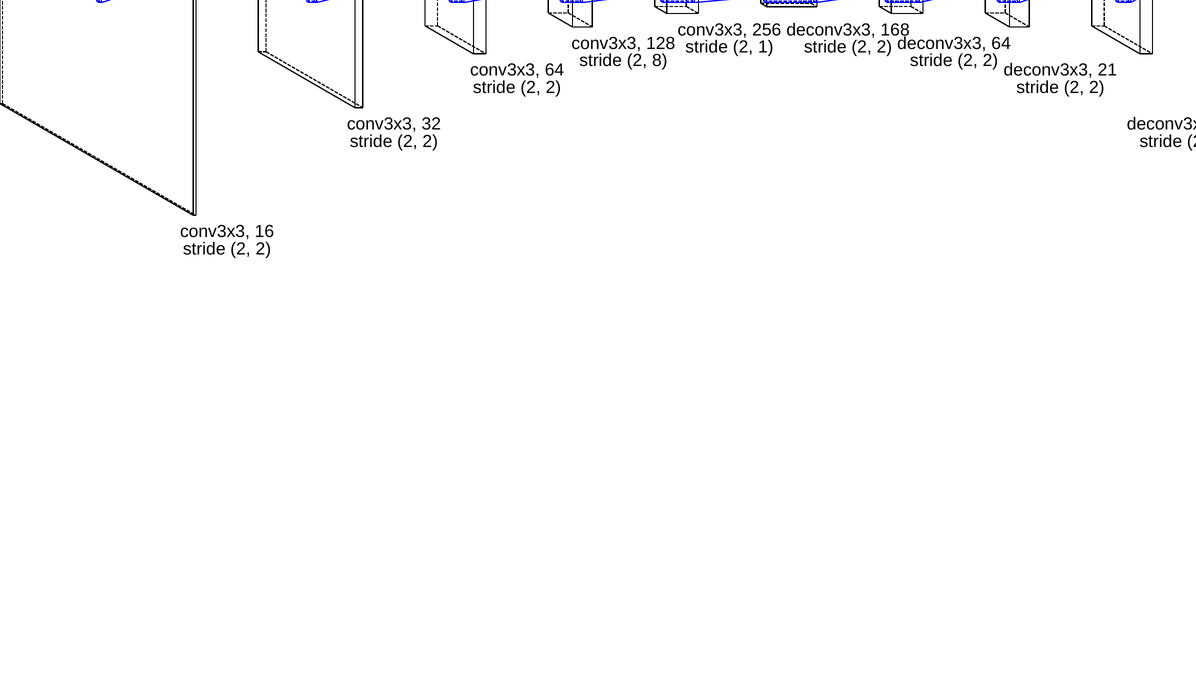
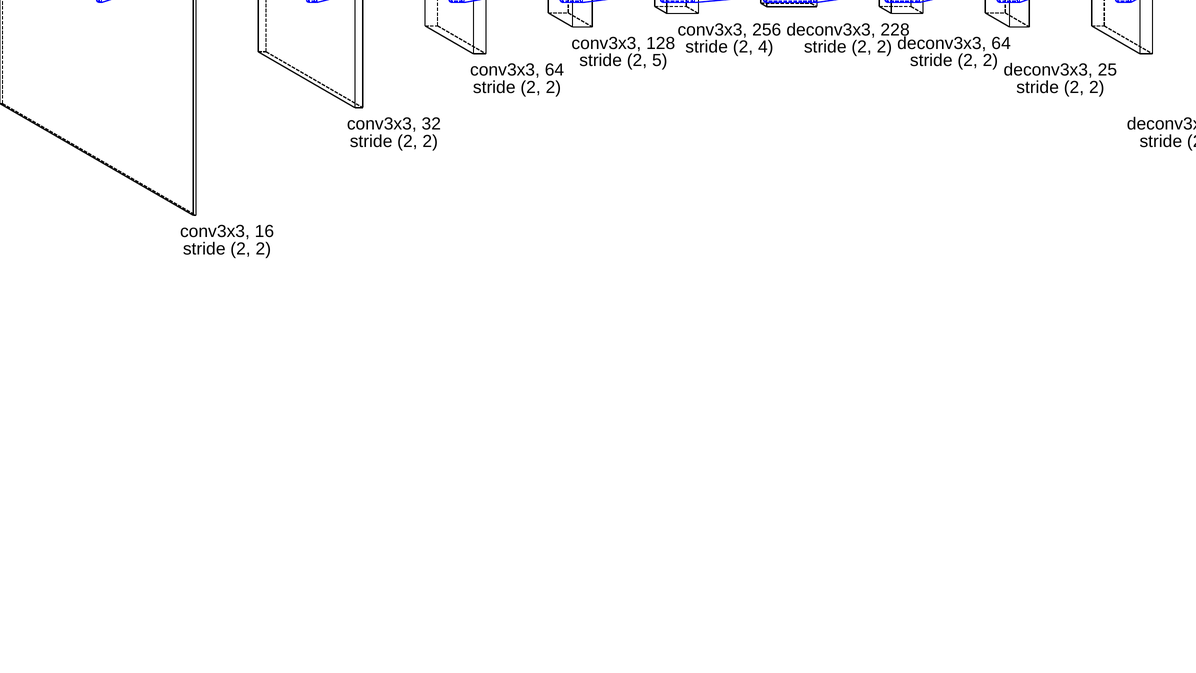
168: 168 -> 228 (895, 30)
1: 1 -> 4 (766, 47)
8: 8 -> 5 (660, 61)
21: 21 -> 25 (1107, 70)
